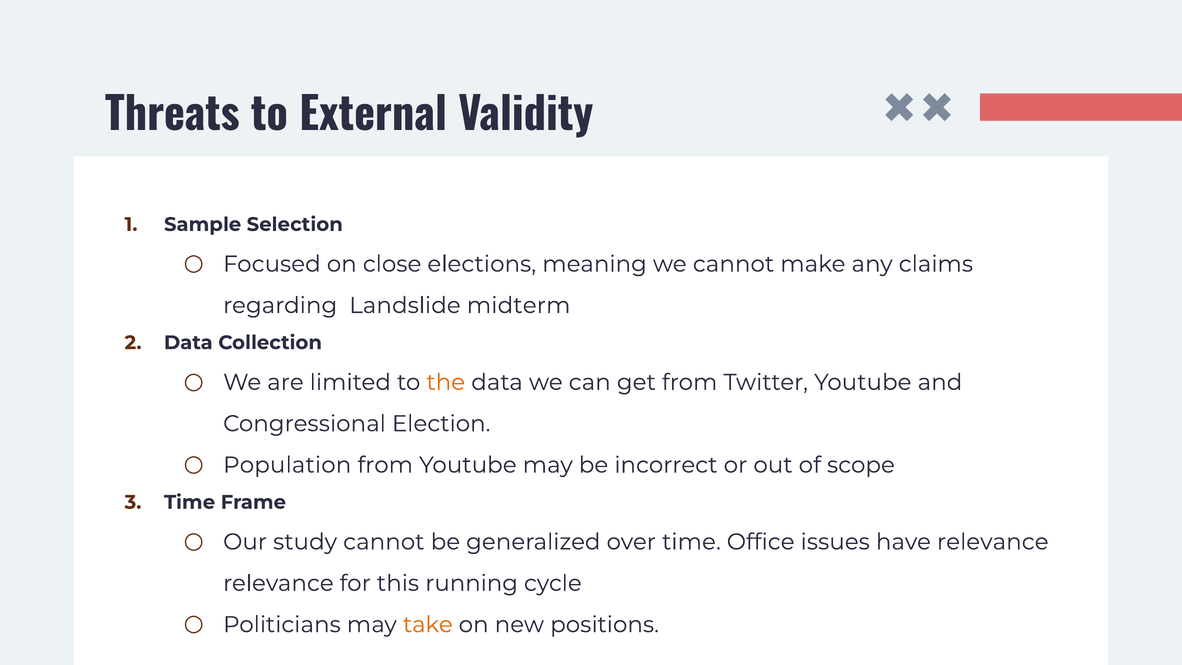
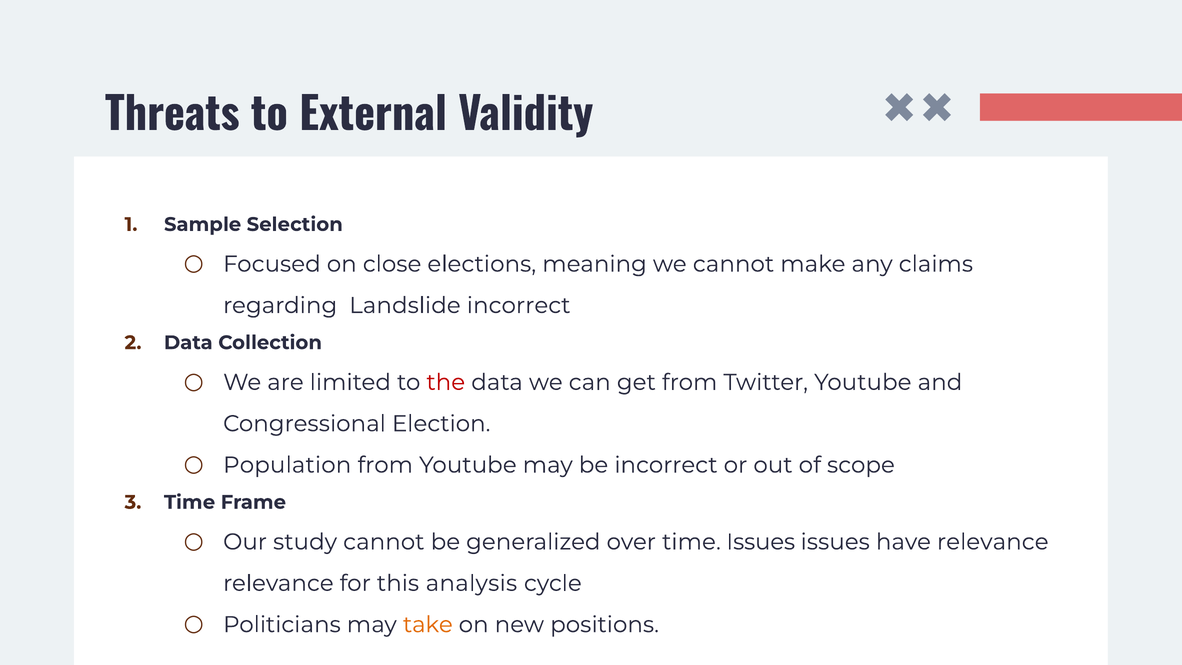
Landslide midterm: midterm -> incorrect (519, 305)
the colour: orange -> red (446, 382)
time Office: Office -> Issues (761, 542)
running: running -> analysis (471, 583)
